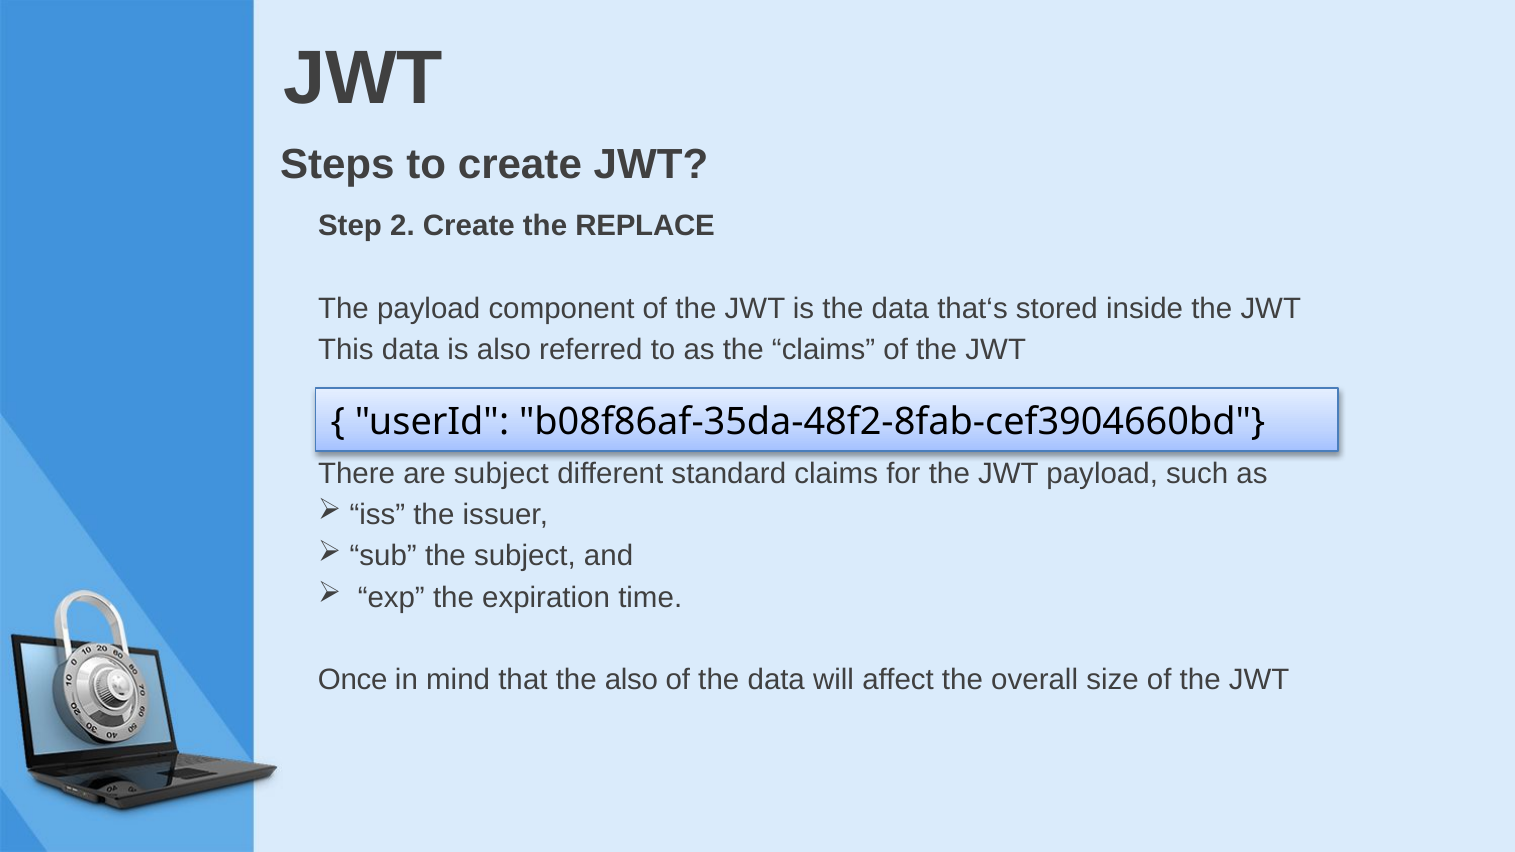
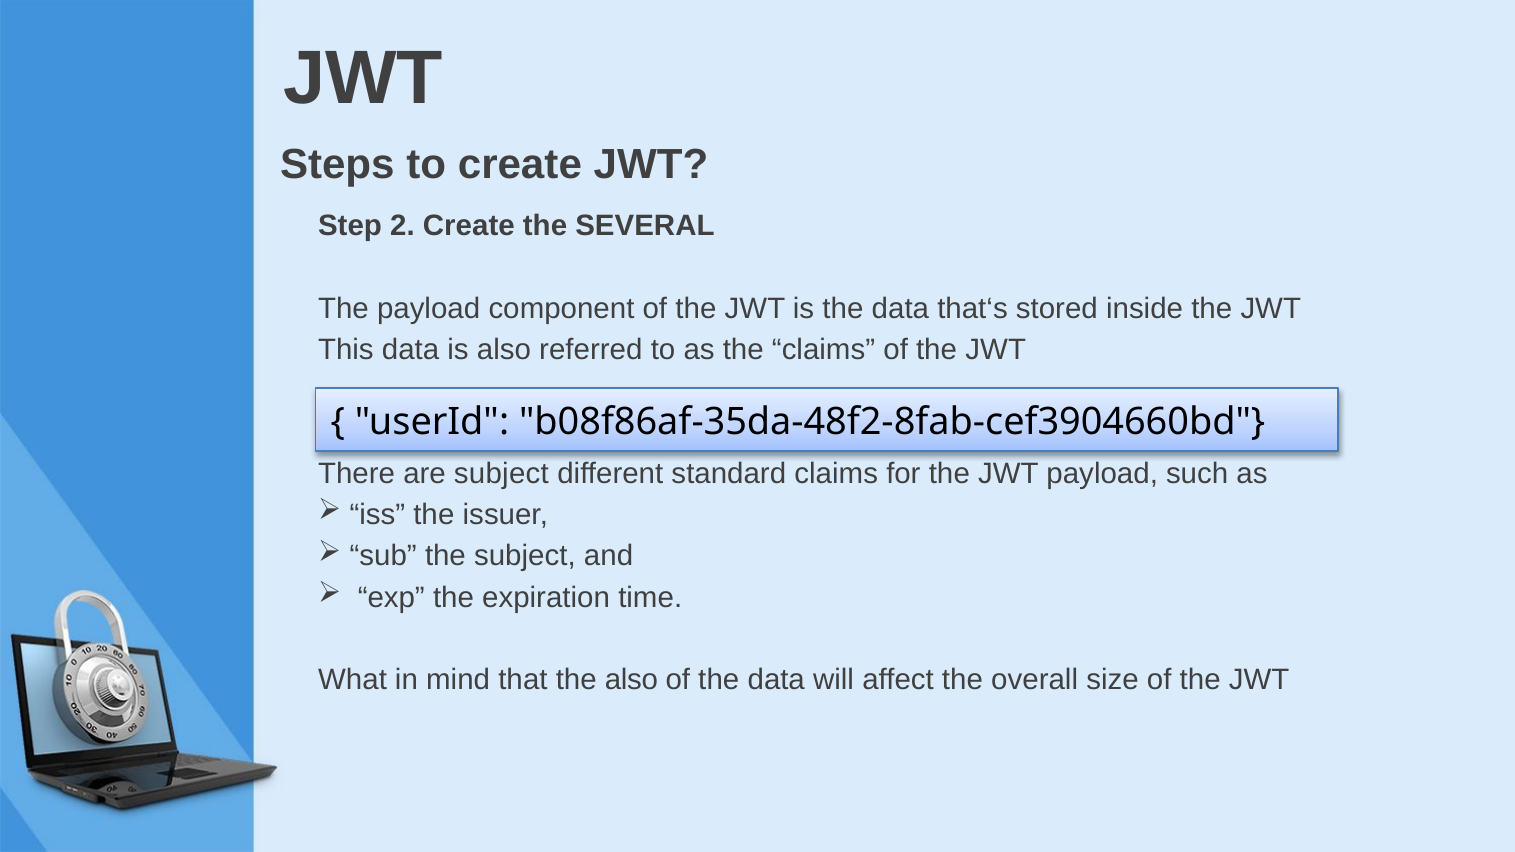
REPLACE: REPLACE -> SEVERAL (645, 226)
Once: Once -> What (353, 680)
